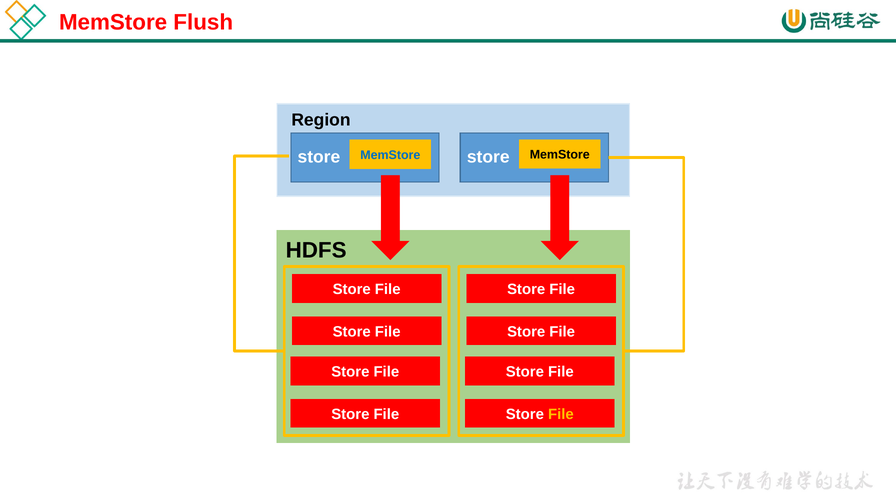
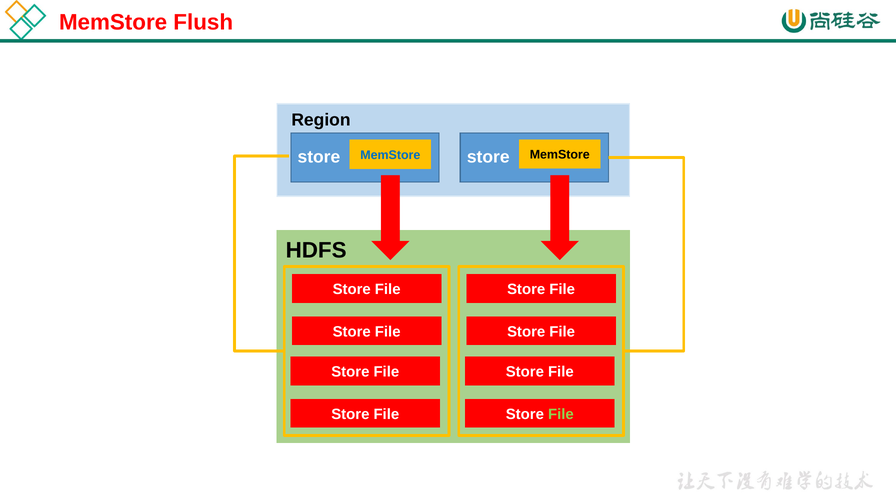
File colour: yellow -> light green (561, 414)
